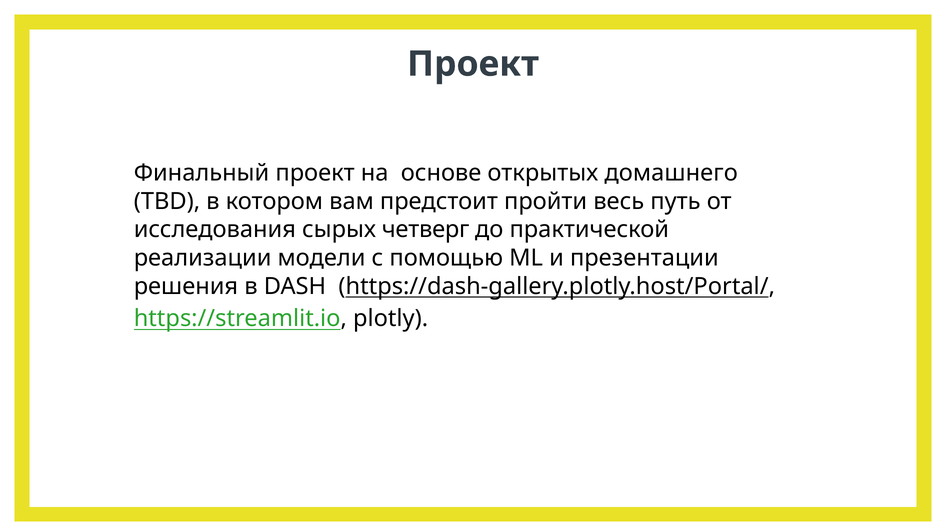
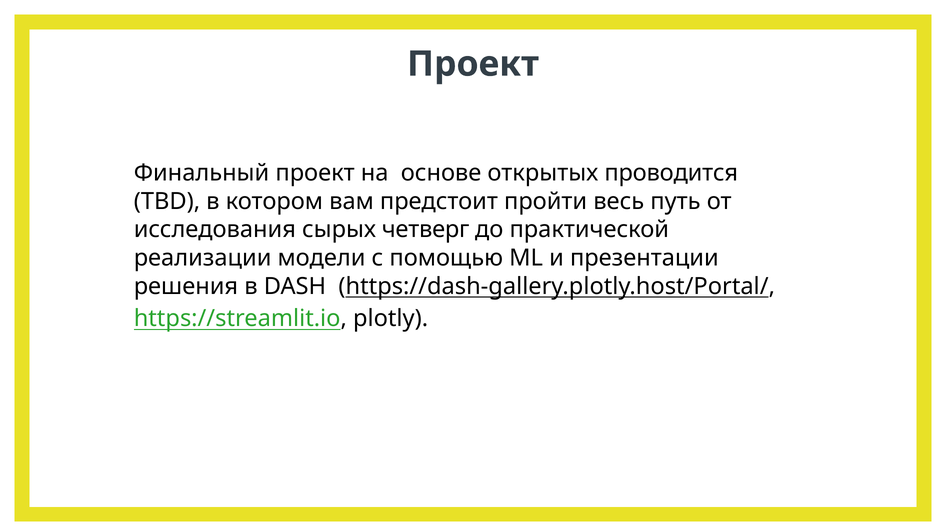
домашнего: домашнего -> проводится (671, 173)
